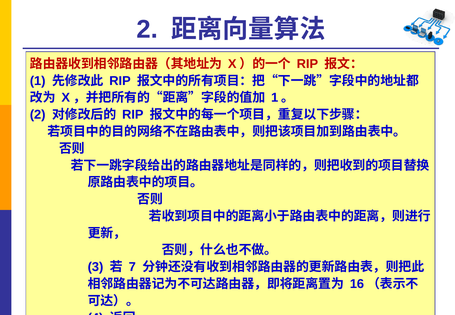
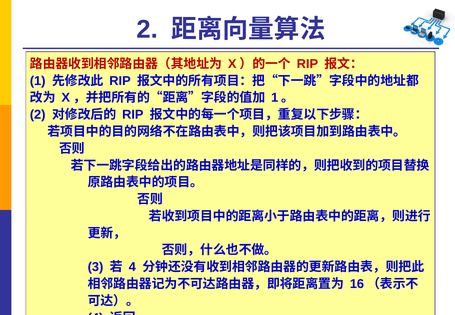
7: 7 -> 4 (132, 267)
